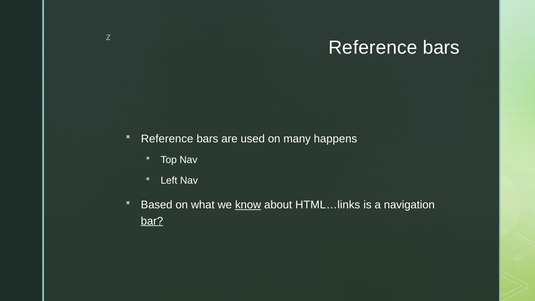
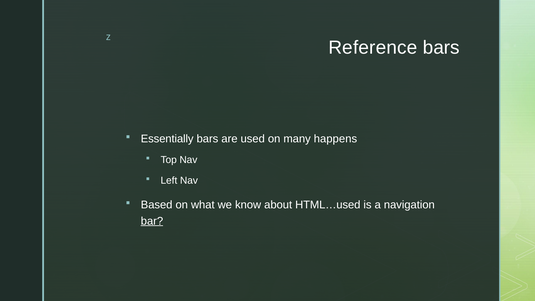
Reference: Reference -> Essentially (167, 139)
know underline: present -> none (248, 205)
HTML…links: HTML…links -> HTML…used (328, 205)
